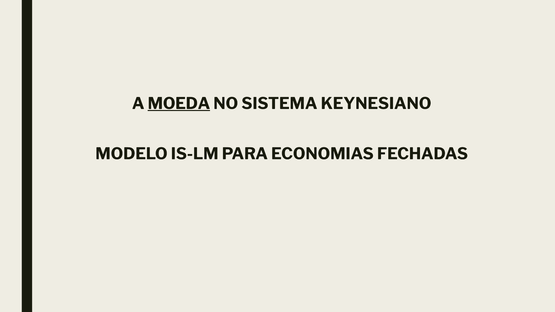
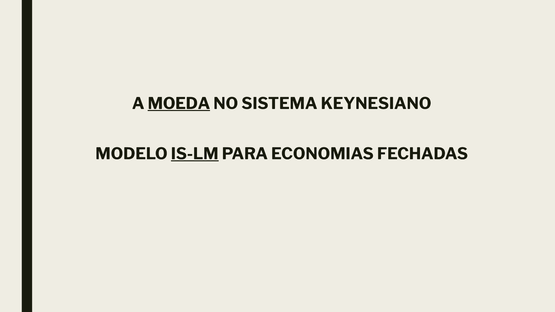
IS-LM underline: none -> present (195, 154)
